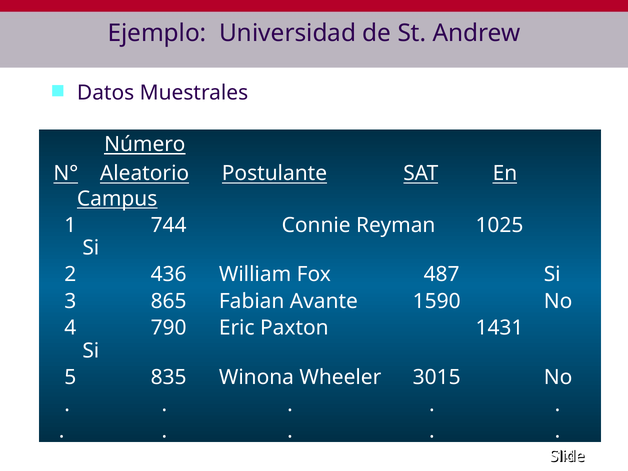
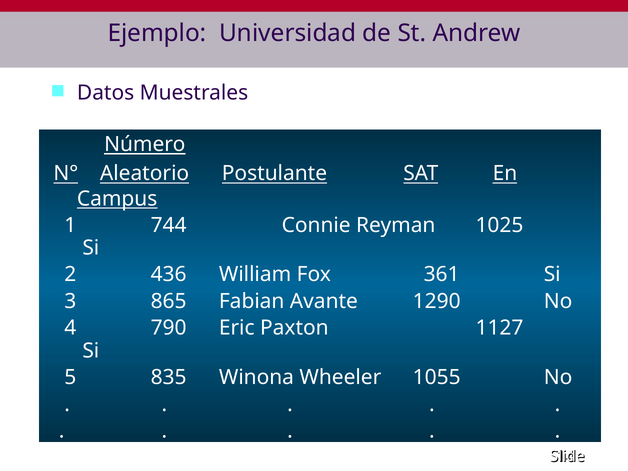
487: 487 -> 361 (442, 274)
1590: 1590 -> 1290 (437, 301)
1431: 1431 -> 1127 (499, 328)
3015: 3015 -> 1055 (437, 377)
